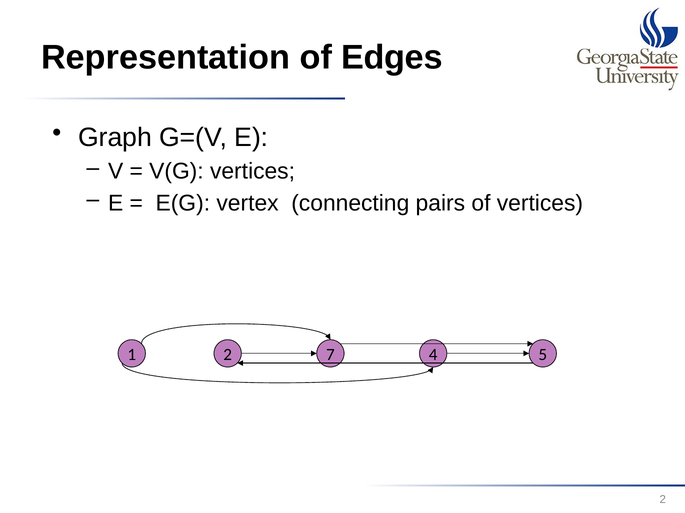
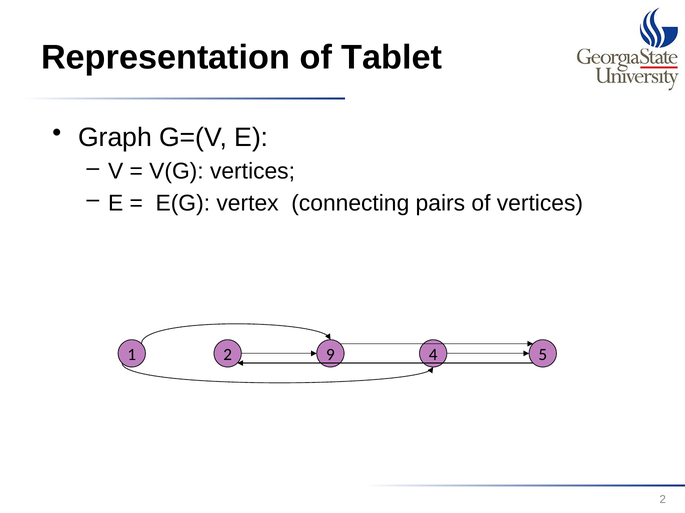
Edges: Edges -> Tablet (392, 58)
7: 7 -> 9 (330, 355)
